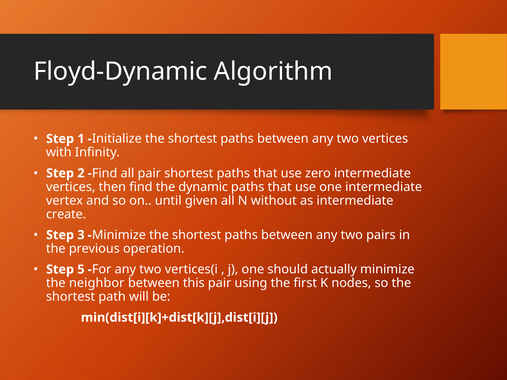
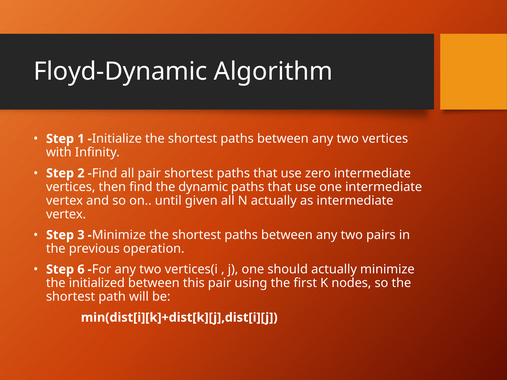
N without: without -> actually (274, 201)
create: create -> vertex (66, 214)
5: 5 -> 6 (81, 270)
neighbor: neighbor -> initialized (97, 283)
